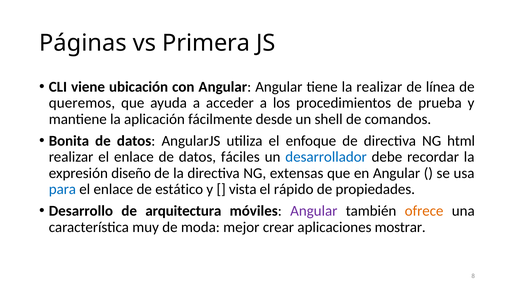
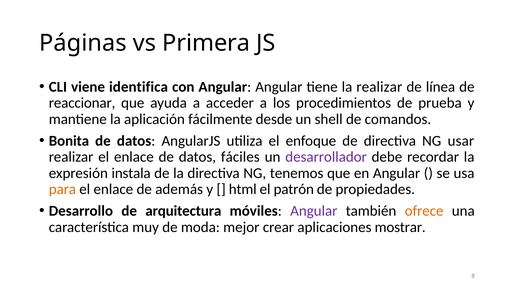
ubicación: ubicación -> identifica (139, 87)
queremos: queremos -> reaccionar (82, 103)
html: html -> usar (461, 141)
desarrollador colour: blue -> purple (326, 157)
diseño: diseño -> instala (131, 173)
extensas: extensas -> tenemos (297, 173)
para colour: blue -> orange (62, 189)
estático: estático -> además (179, 189)
vista: vista -> html (243, 189)
rápido: rápido -> patrón (294, 189)
